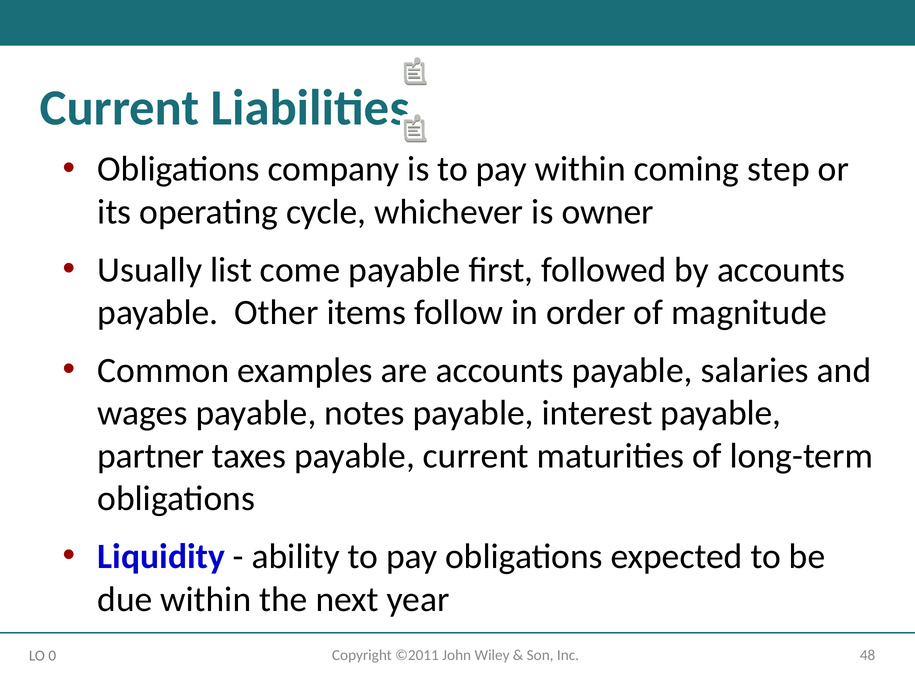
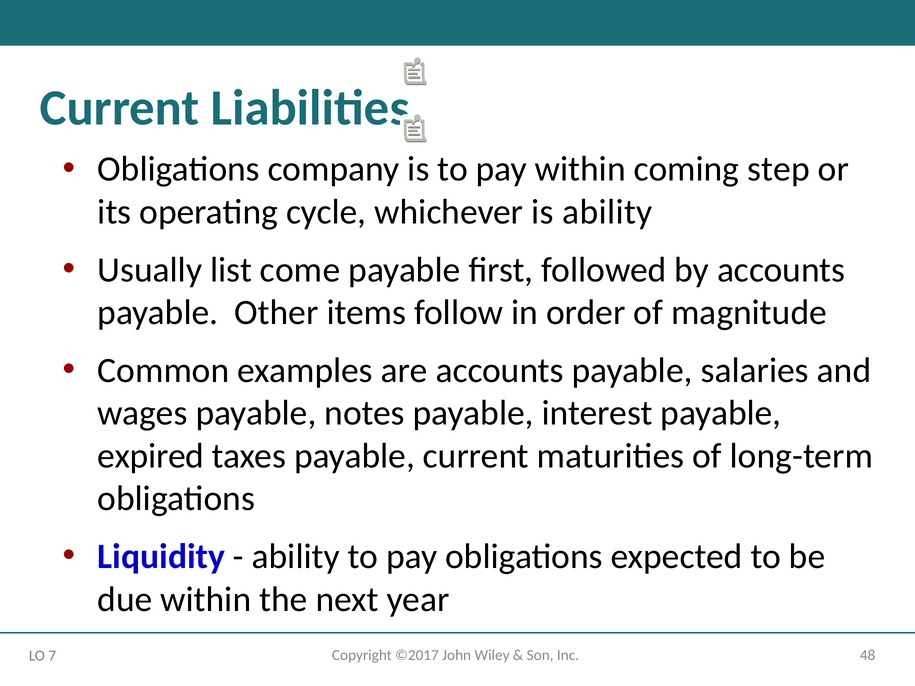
is owner: owner -> ability (607, 212)
partner: partner -> expired (151, 456)
©2011: ©2011 -> ©2017 (417, 655)
0: 0 -> 7 (52, 656)
